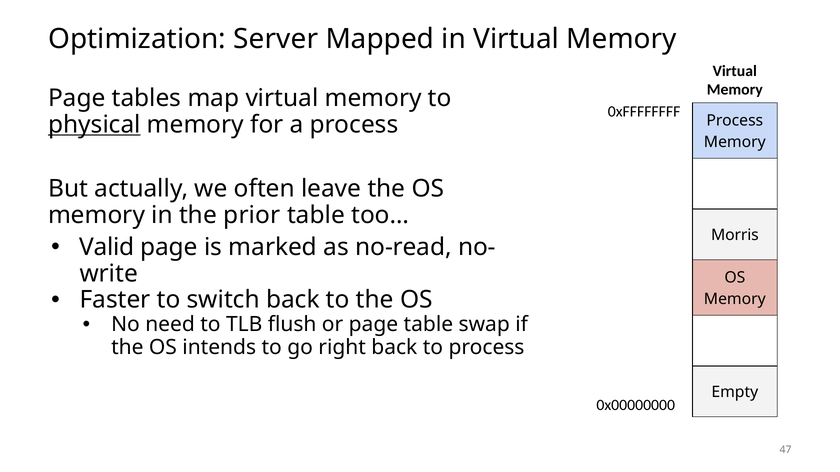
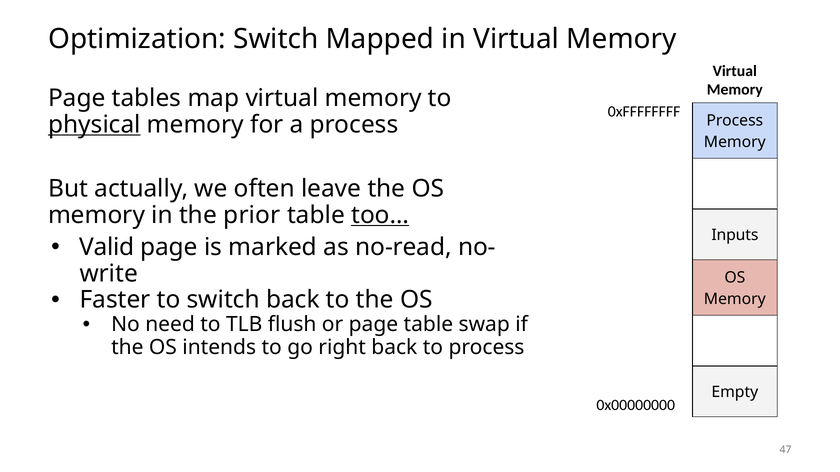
Optimization Server: Server -> Switch (276, 39)
too… underline: none -> present (380, 215)
Morris: Morris -> Inputs (735, 235)
